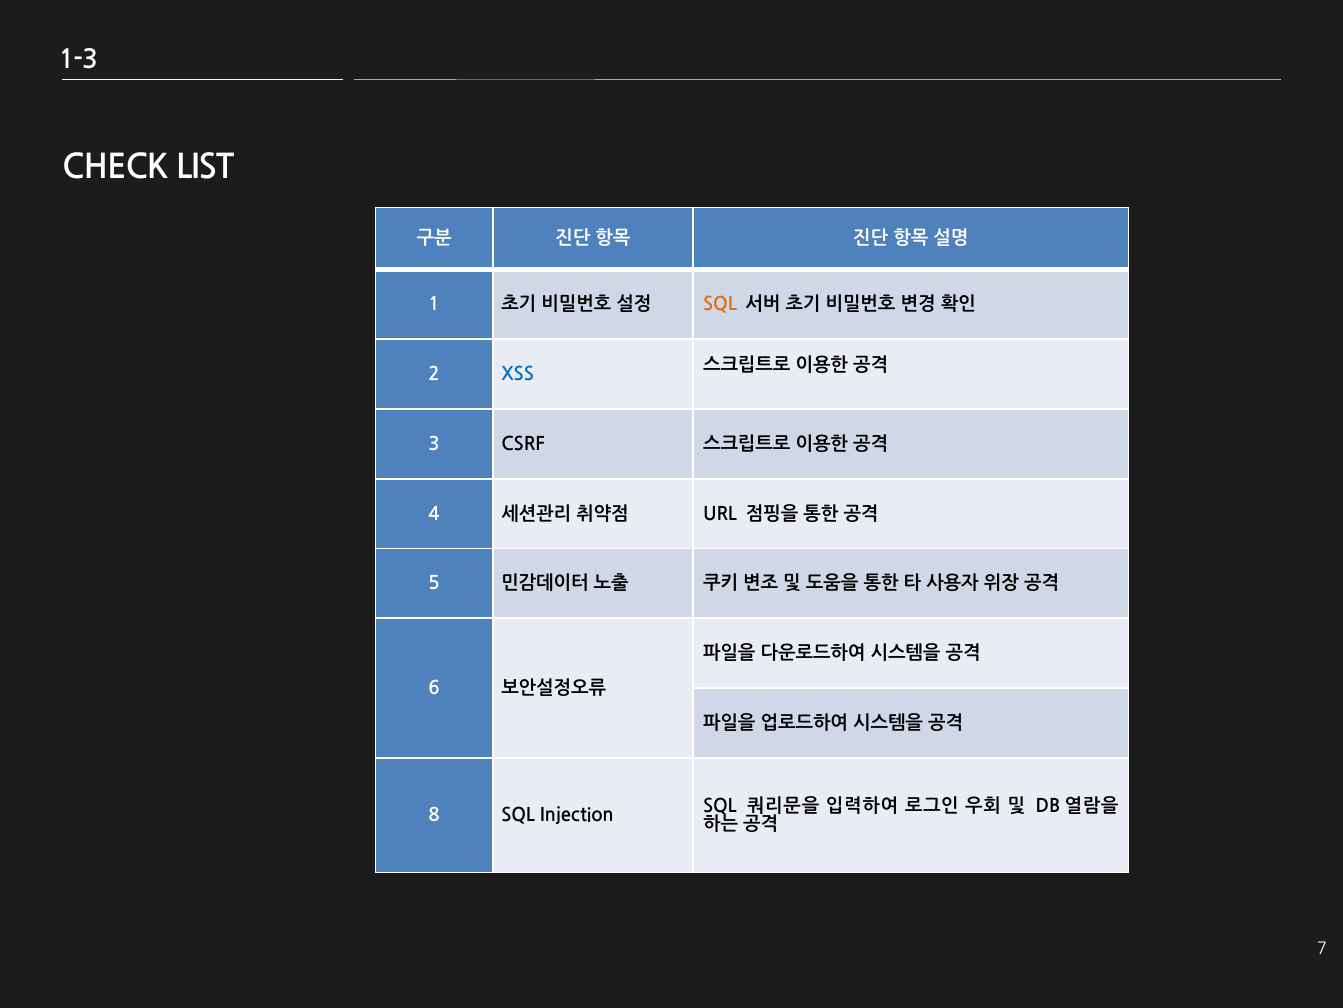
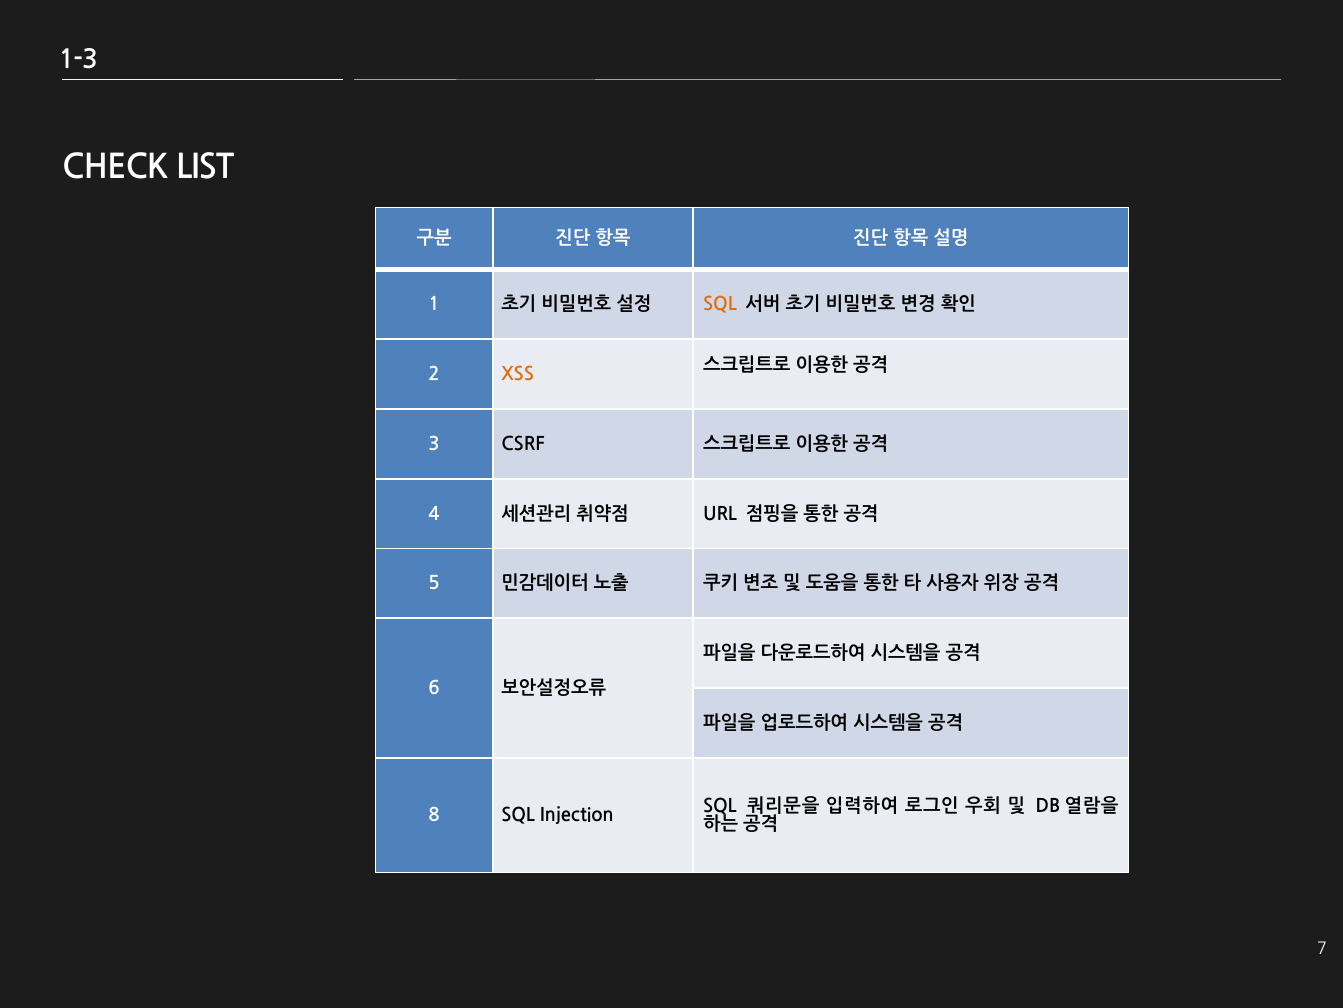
XSS colour: blue -> orange (518, 374)
